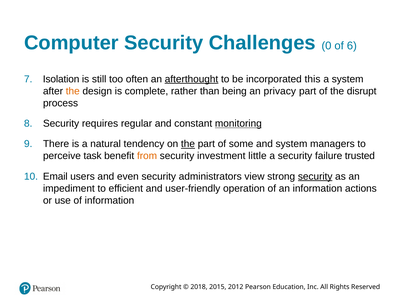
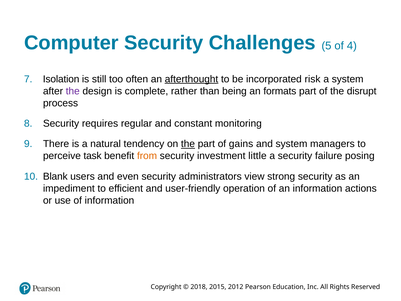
0: 0 -> 5 (326, 46)
6: 6 -> 4 (352, 46)
this: this -> risk (313, 79)
the colour: orange -> purple (73, 91)
privacy: privacy -> formats (280, 91)
monitoring underline: present -> none (238, 123)
some: some -> gains (241, 144)
trusted: trusted -> posing (360, 156)
Email: Email -> Blank (55, 176)
security underline: present -> none (315, 176)
